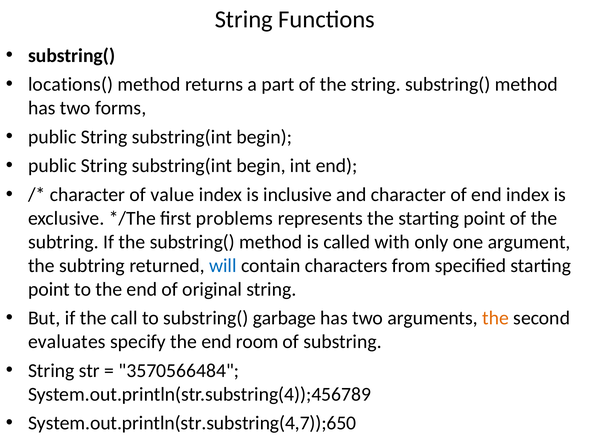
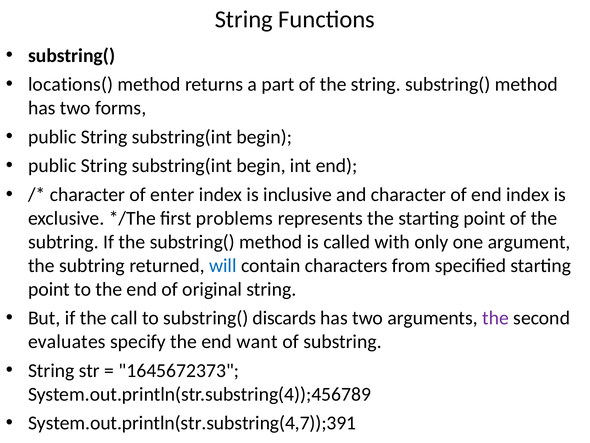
value: value -> enter (172, 194)
garbage: garbage -> discards (284, 318)
the colour: orange -> purple (496, 318)
room: room -> want (257, 341)
3570566484: 3570566484 -> 1645672373 (179, 370)
System.out.println(str.substring(4,7));650: System.out.println(str.substring(4,7));650 -> System.out.println(str.substring(4,7));391 (192, 423)
